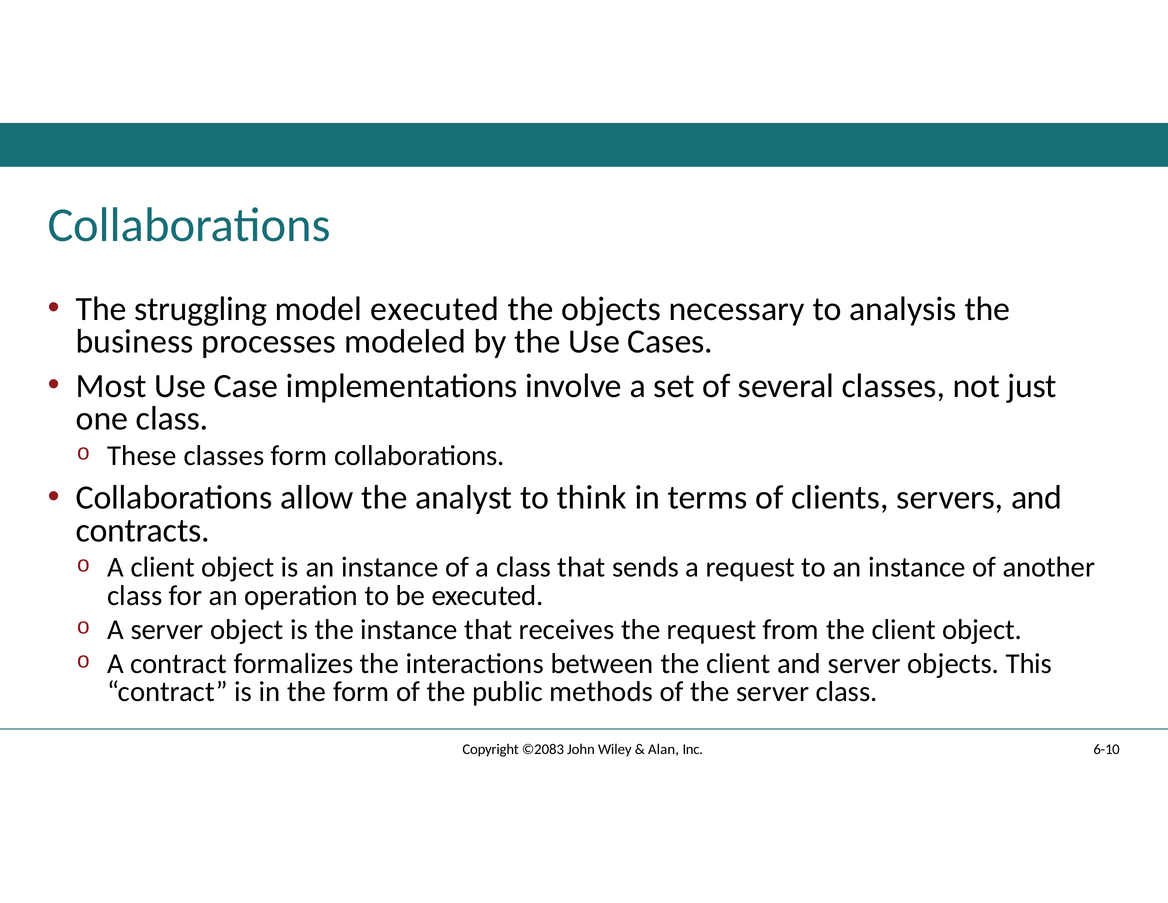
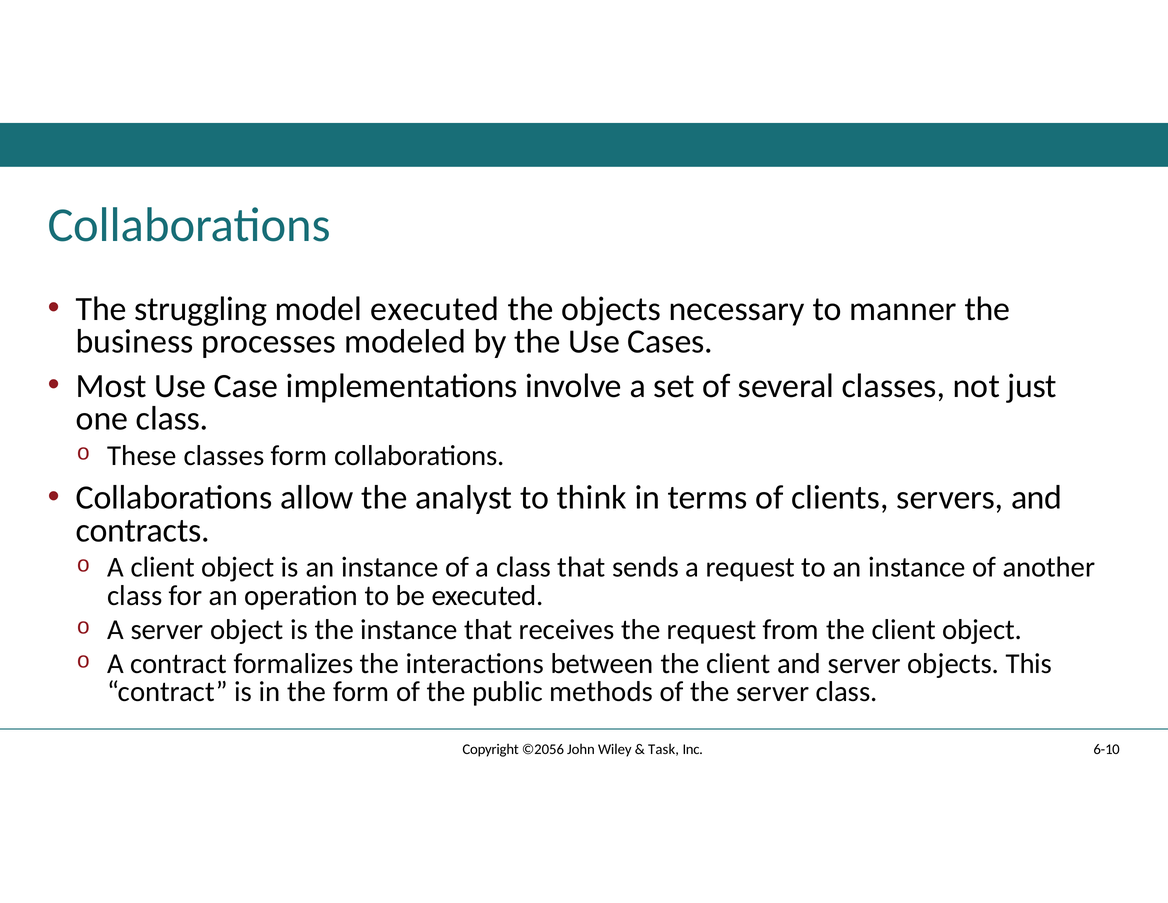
analysis: analysis -> manner (903, 309)
©2083: ©2083 -> ©2056 (543, 749)
Alan: Alan -> Task (664, 749)
